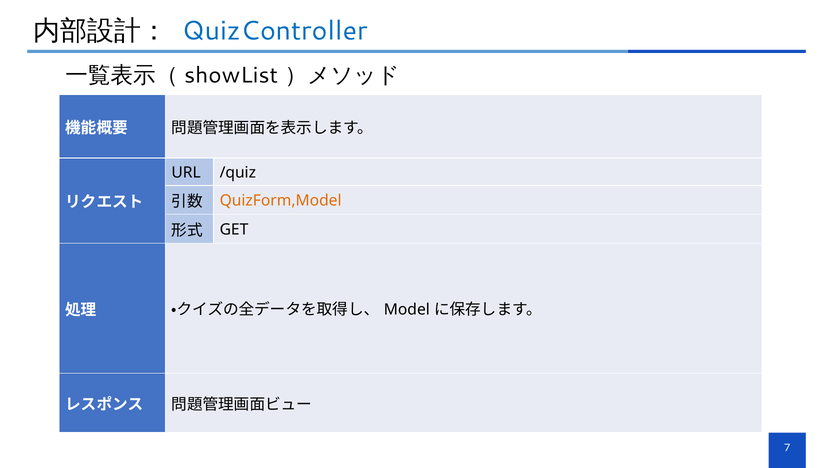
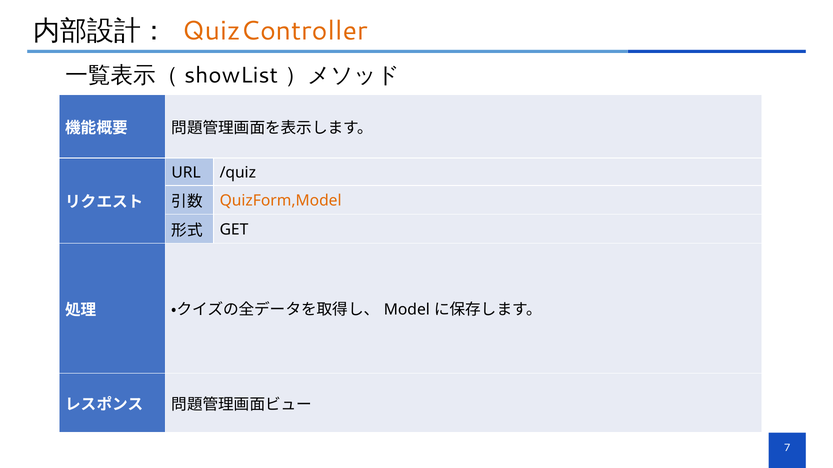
QuizController colour: blue -> orange (275, 31)
